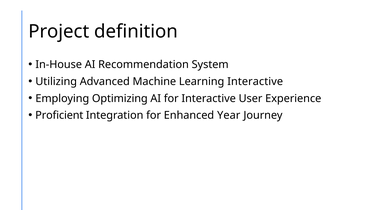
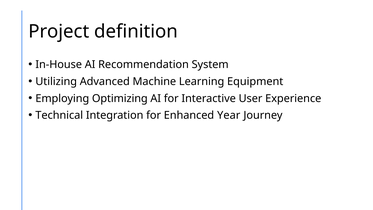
Learning Interactive: Interactive -> Equipment (255, 81)
Proficient: Proficient -> Technical (59, 115)
